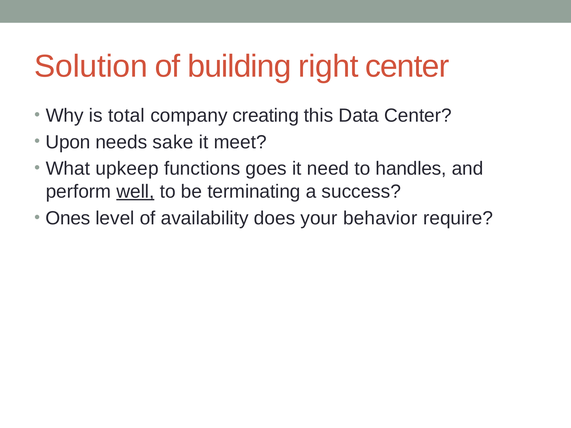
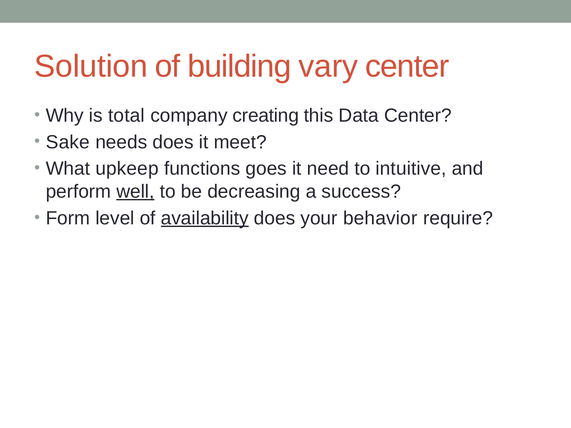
right: right -> vary (328, 66)
Upon: Upon -> Sake (68, 142)
needs sake: sake -> does (173, 142)
handles: handles -> intuitive (411, 169)
terminating: terminating -> decreasing (254, 192)
Ones: Ones -> Form (68, 218)
availability underline: none -> present (205, 218)
